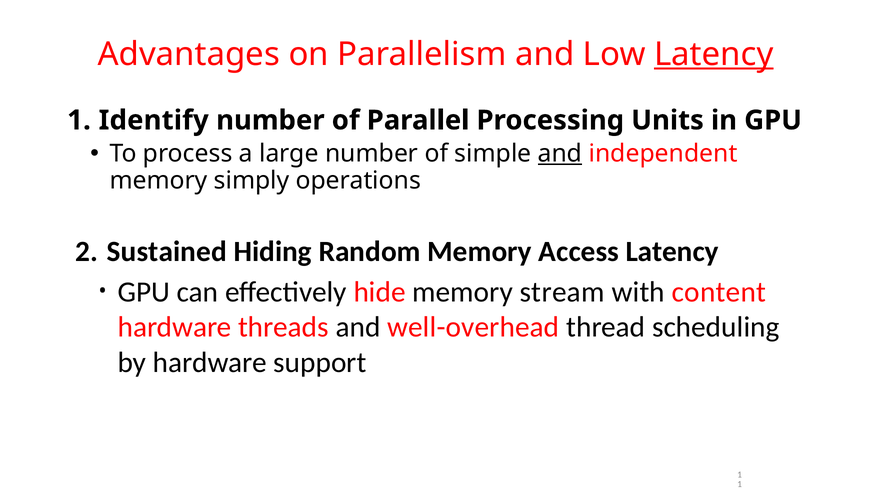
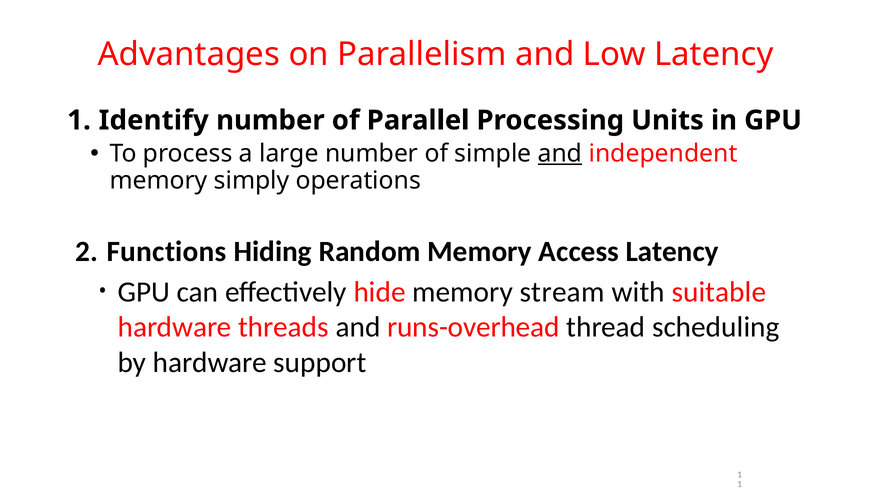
Latency underline: present -> none (714, 54)
Sustained: Sustained -> Functions (167, 252)
content: content -> suitable (719, 292)
well-overhead: well-overhead -> runs-overhead (473, 327)
